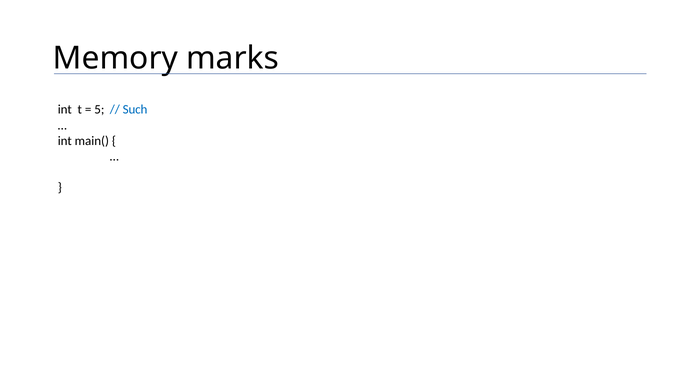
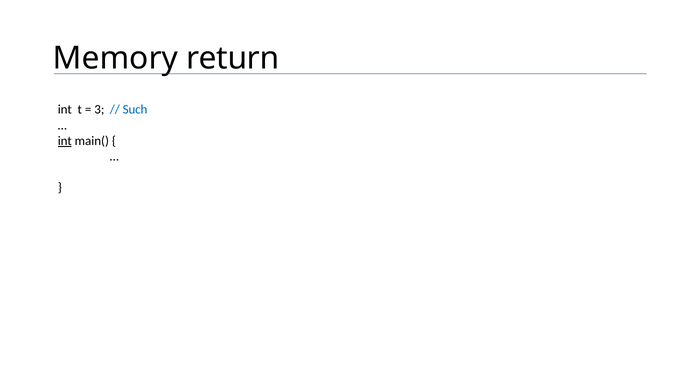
marks: marks -> return (233, 58)
5: 5 -> 3 (99, 110)
int underline: none -> present (65, 141)
